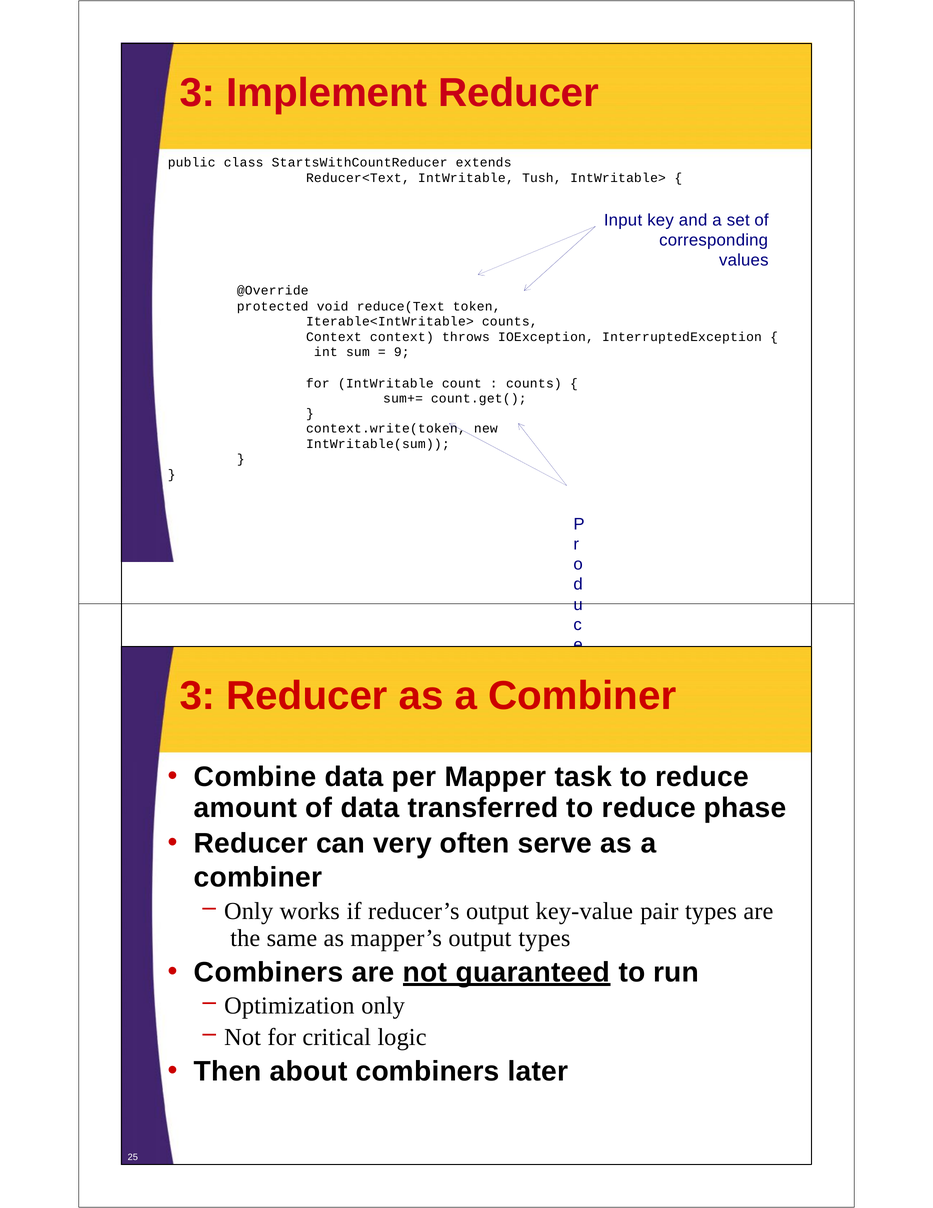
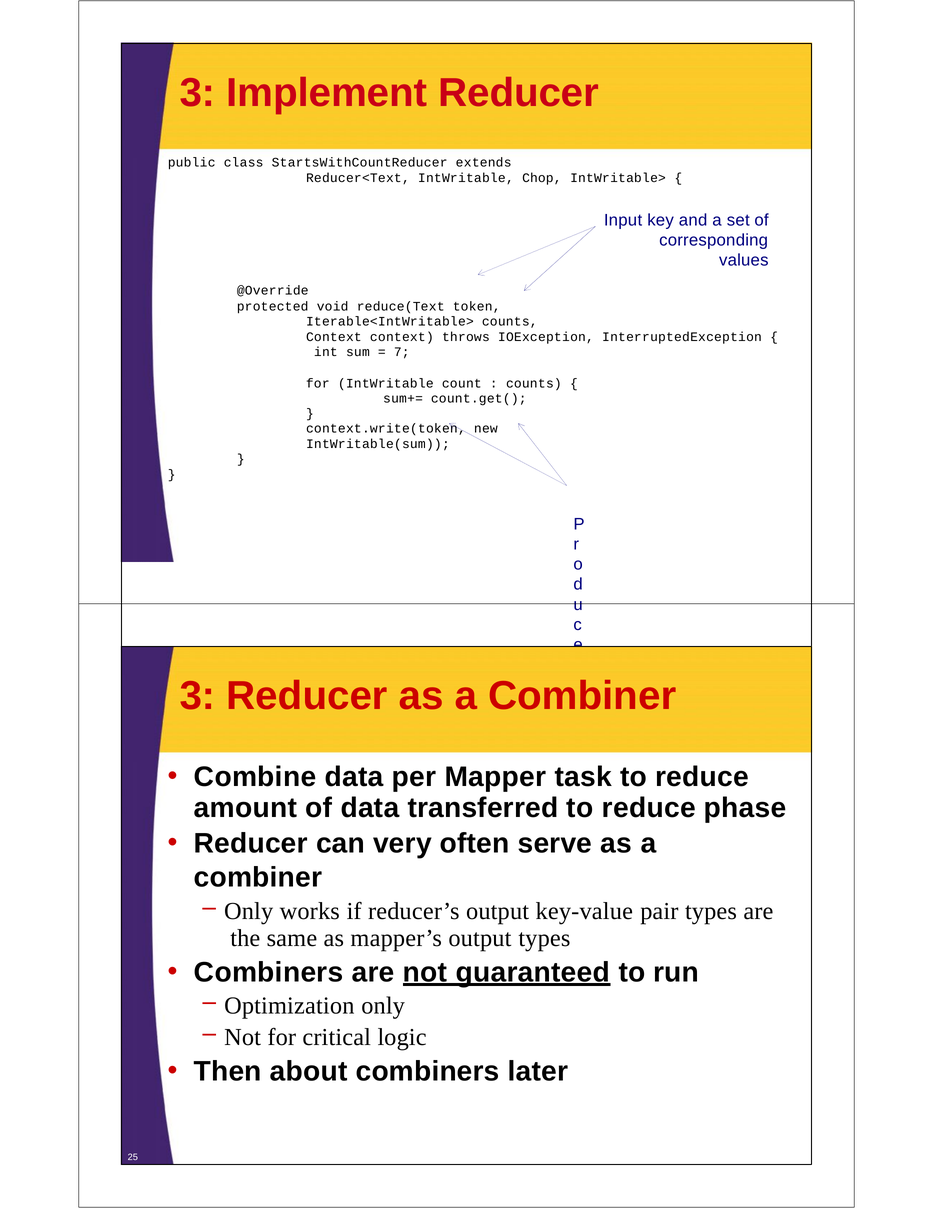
Tush: Tush -> Chop (542, 178)
9: 9 -> 7 (402, 352)
